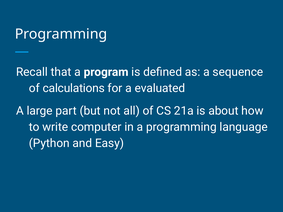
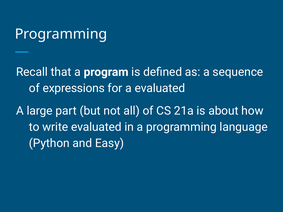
calculations: calculations -> expressions (74, 88)
write computer: computer -> evaluated (96, 127)
